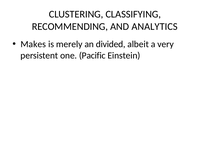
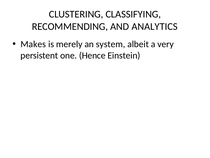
divided: divided -> system (111, 44)
Pacific: Pacific -> Hence (92, 55)
